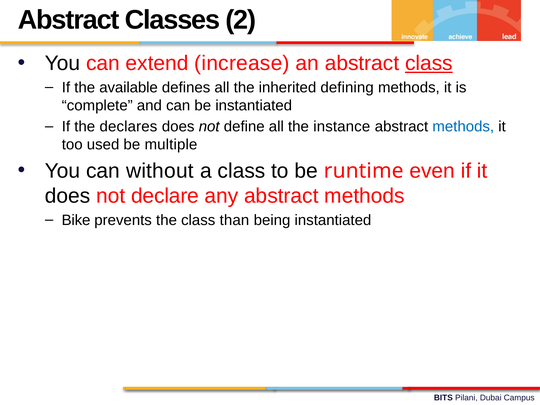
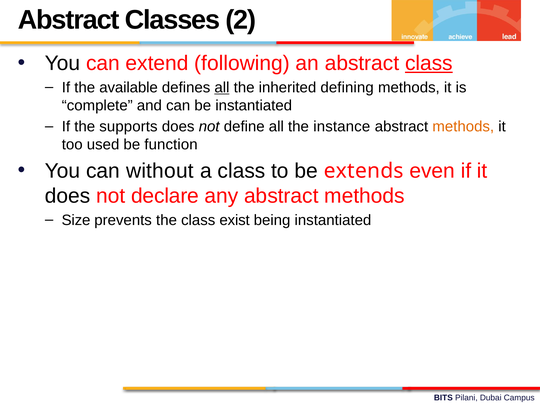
increase: increase -> following (242, 63)
all underline: none -> present (222, 88)
declares: declares -> supports (128, 127)
methods colour: blue -> orange (463, 127)
multiple: multiple -> function (171, 145)
runtime: runtime -> extends (364, 171)
Bike: Bike -> Size (76, 220)
than: than -> exist (235, 220)
